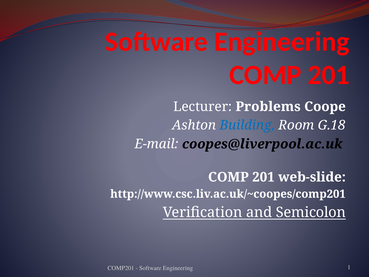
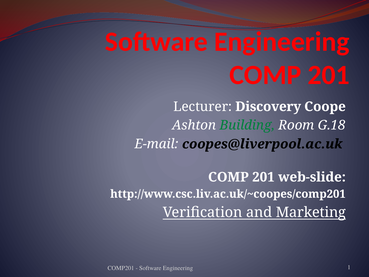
Problems: Problems -> Discovery (268, 107)
Building colour: blue -> green (247, 125)
Semicolon: Semicolon -> Marketing (311, 212)
